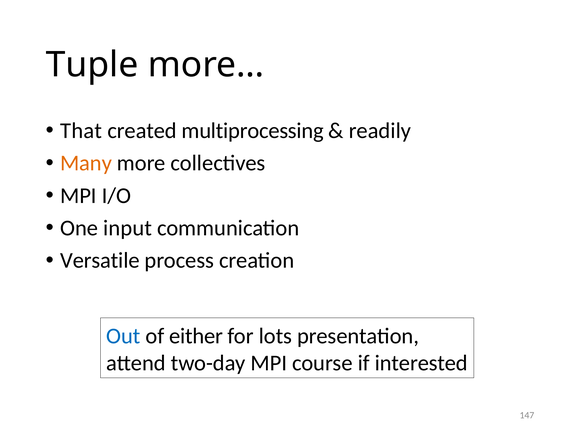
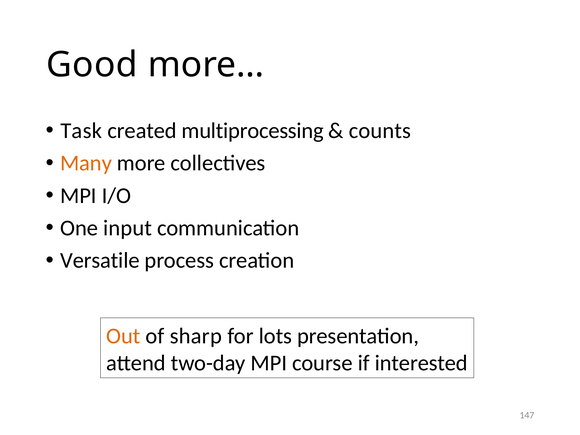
Tuple: Tuple -> Good (92, 65)
That: That -> Task (81, 131)
readily: readily -> counts (380, 131)
Out colour: blue -> orange (123, 336)
either: either -> sharp (196, 336)
